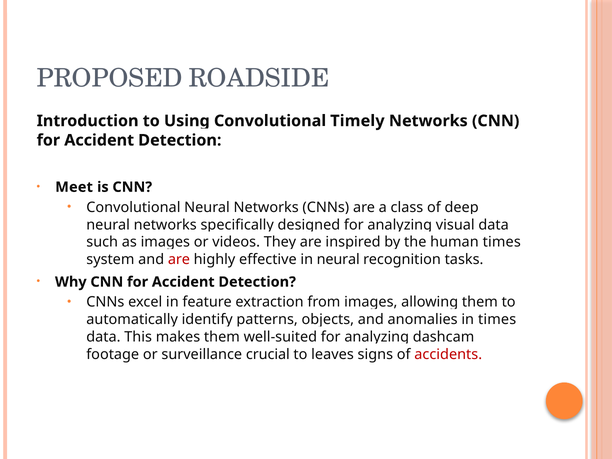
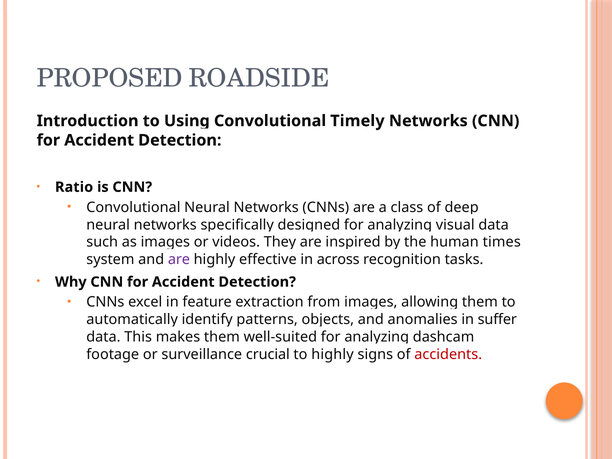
Meet: Meet -> Ratio (74, 187)
are colour: red -> purple (179, 259)
in neural: neural -> across (338, 259)
times: times -> suffer (497, 320)
to leaves: leaves -> highly (332, 354)
